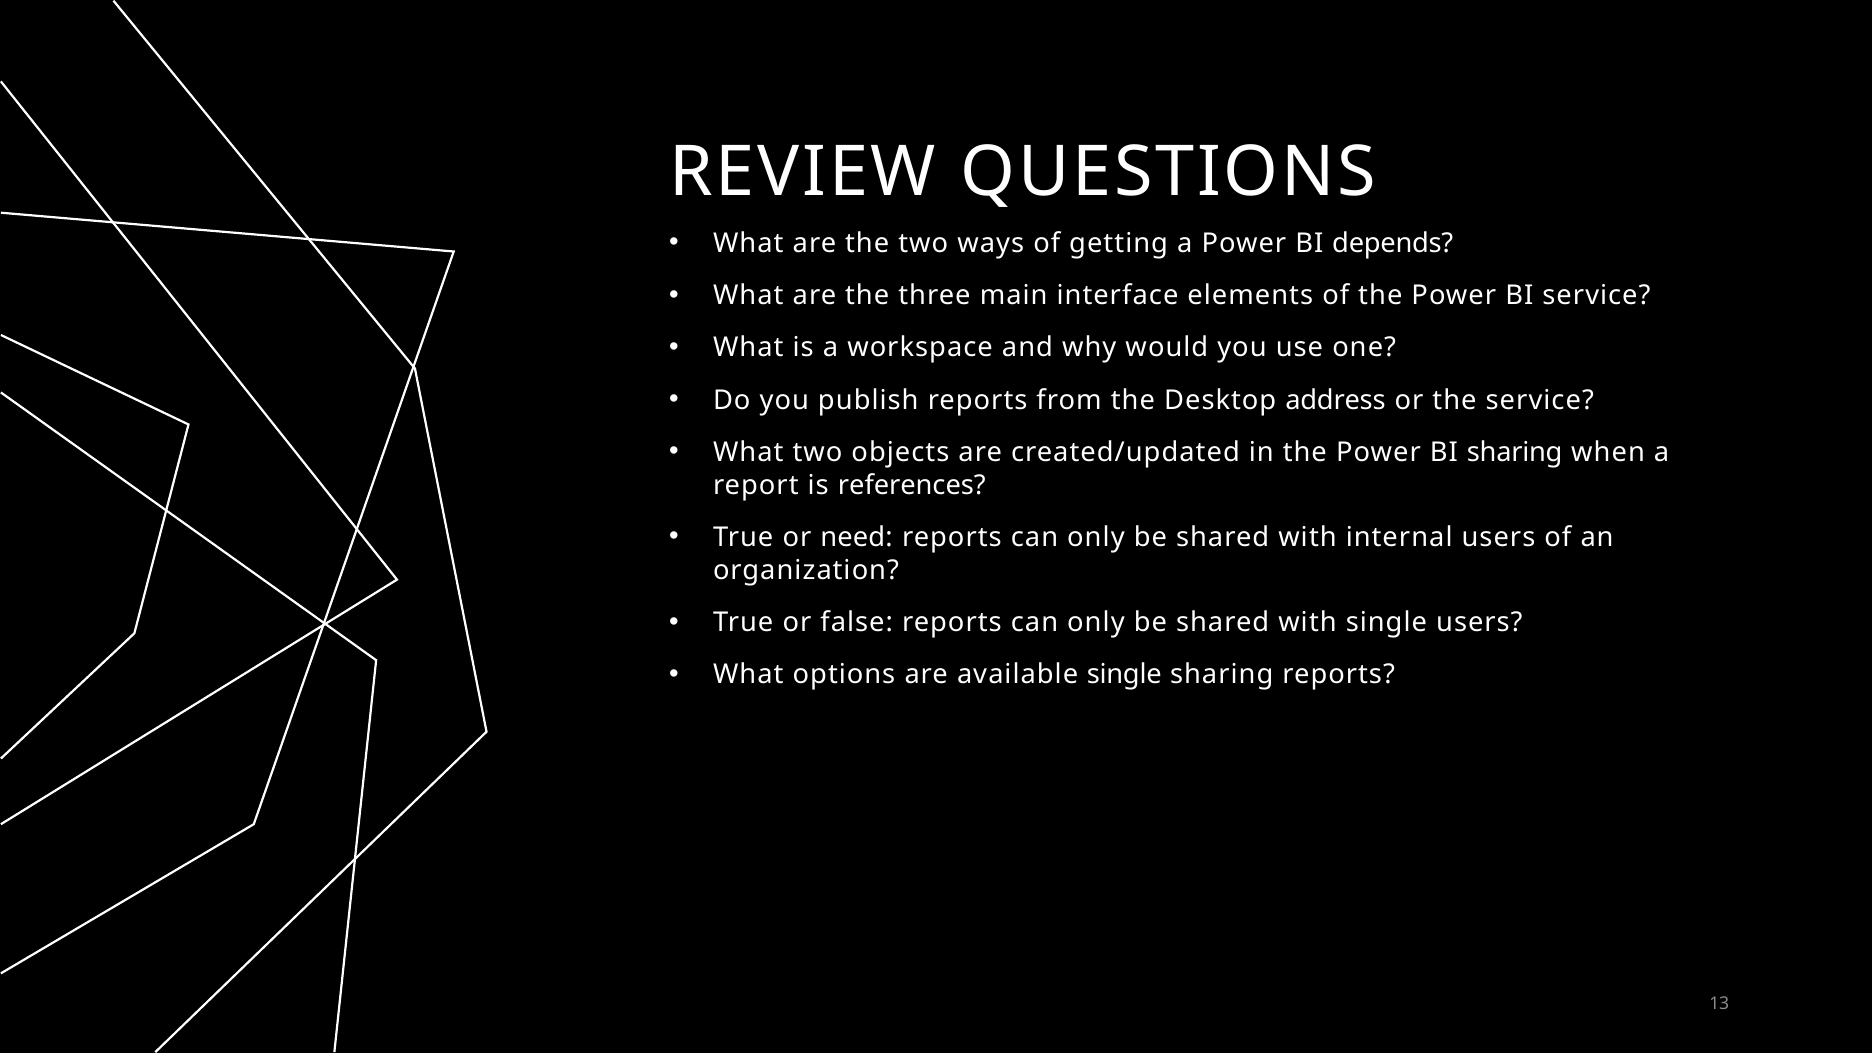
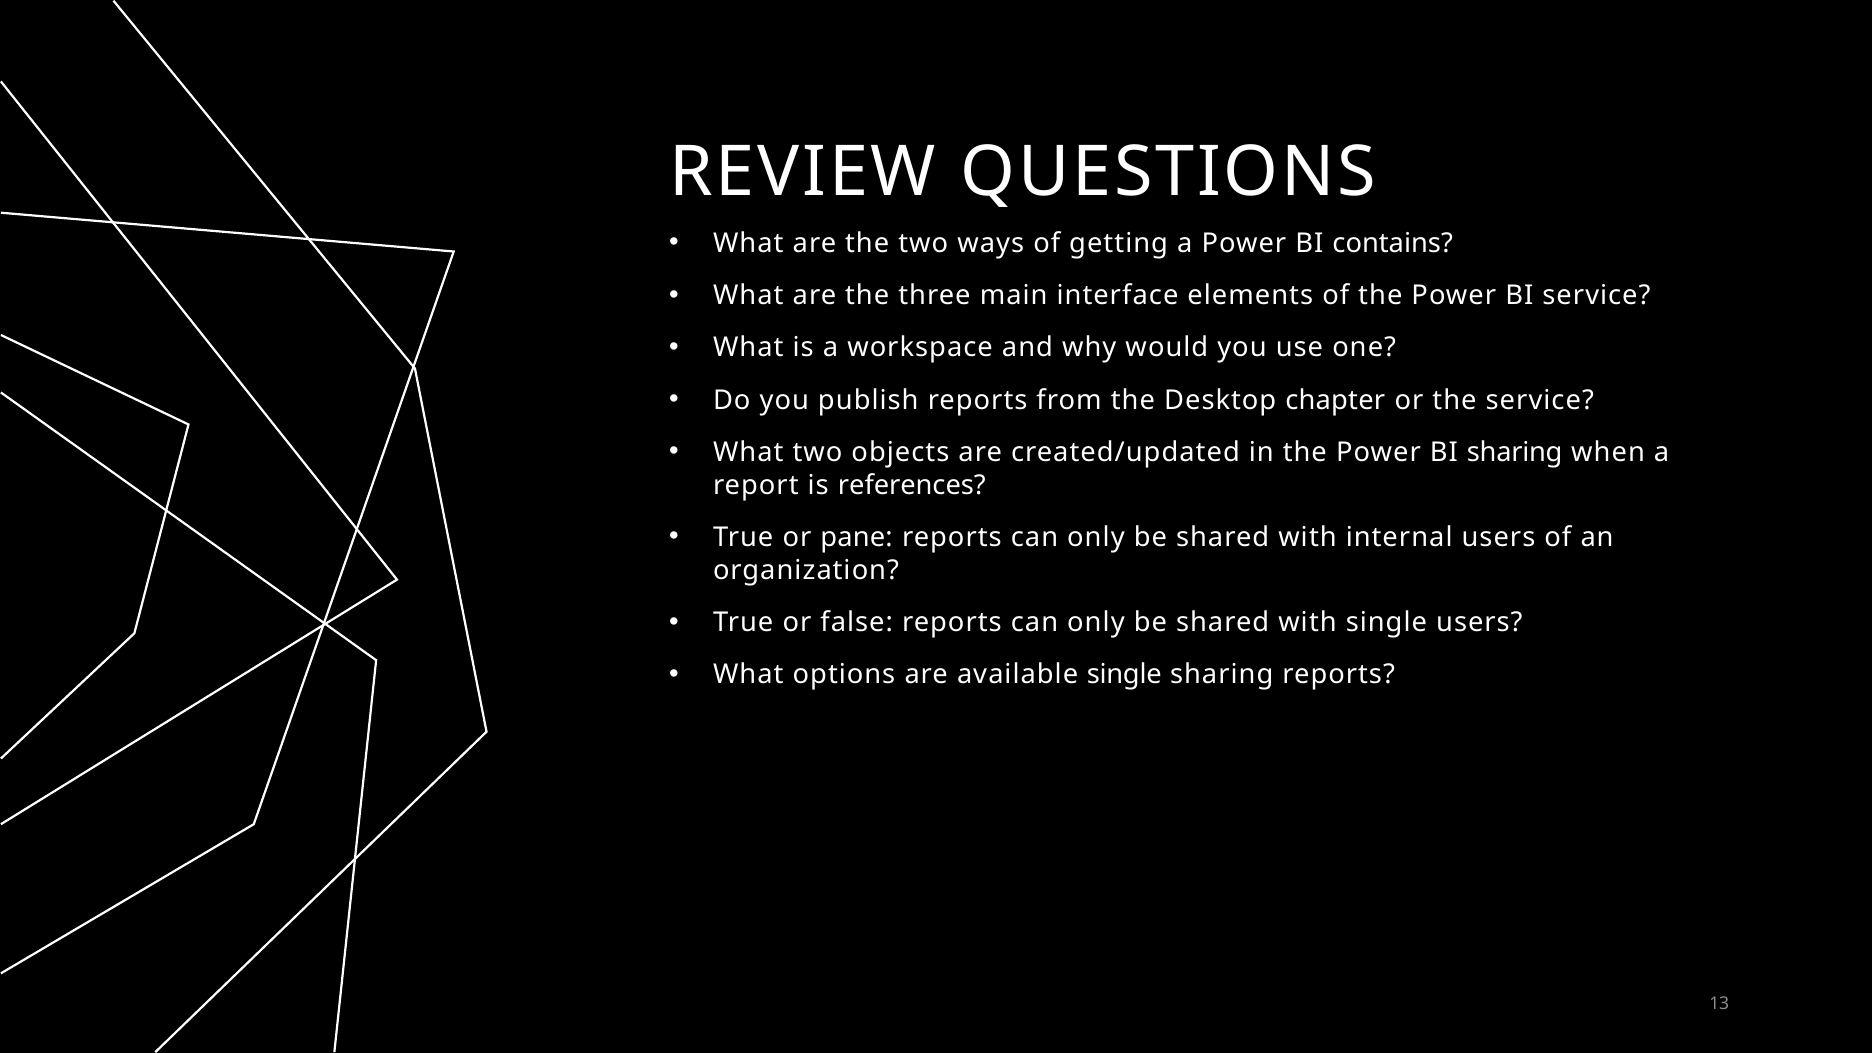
depends: depends -> contains (1393, 243)
address: address -> chapter (1335, 400)
need: need -> pane (857, 537)
